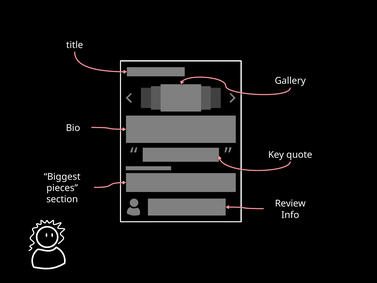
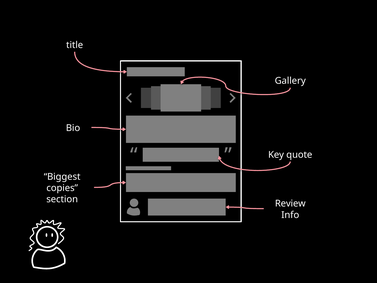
pieces: pieces -> copies (62, 188)
